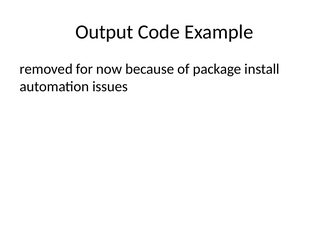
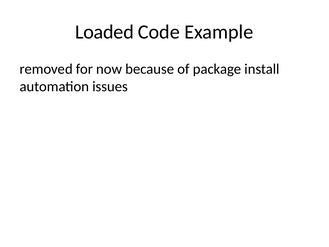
Output: Output -> Loaded (104, 32)
